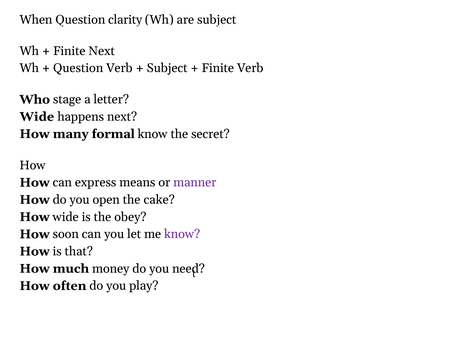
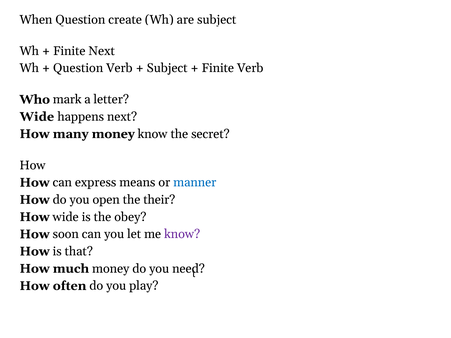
clarity: clarity -> create (125, 20)
stage: stage -> mark (67, 100)
many formal: formal -> money (113, 134)
manner colour: purple -> blue (195, 183)
cake: cake -> their (159, 200)
